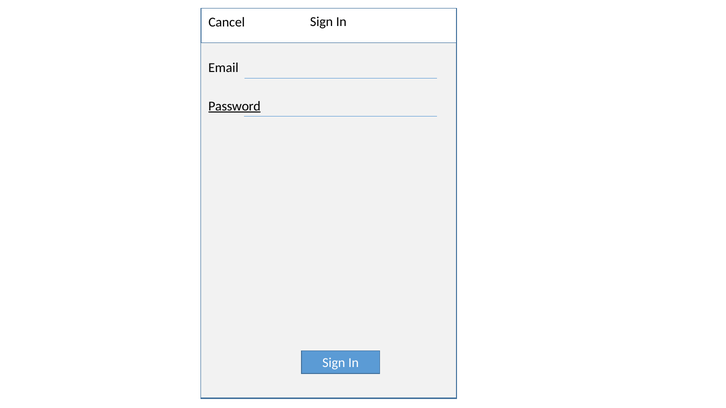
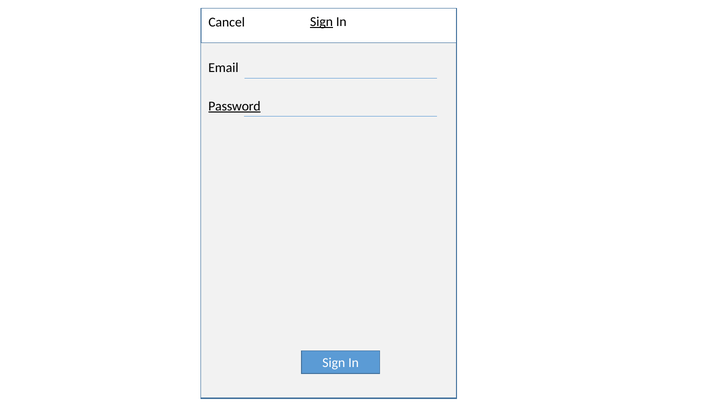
Sign underline: none -> present (322, 22)
